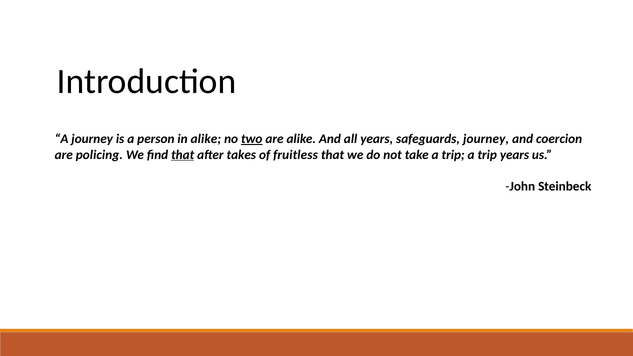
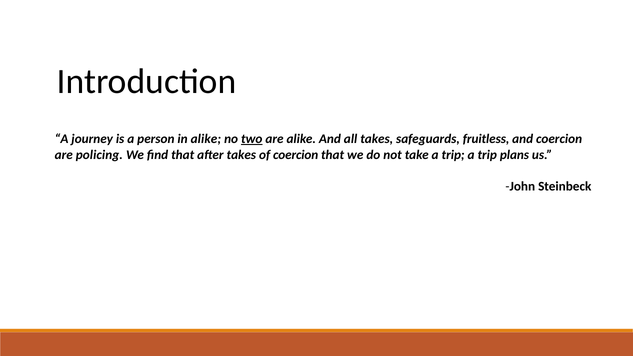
all years: years -> takes (377, 139)
safeguards journey: journey -> fruitless (486, 139)
that underline: present -> none (183, 155)
of fruitless: fruitless -> coercion (296, 155)
trip years: years -> plans (515, 155)
